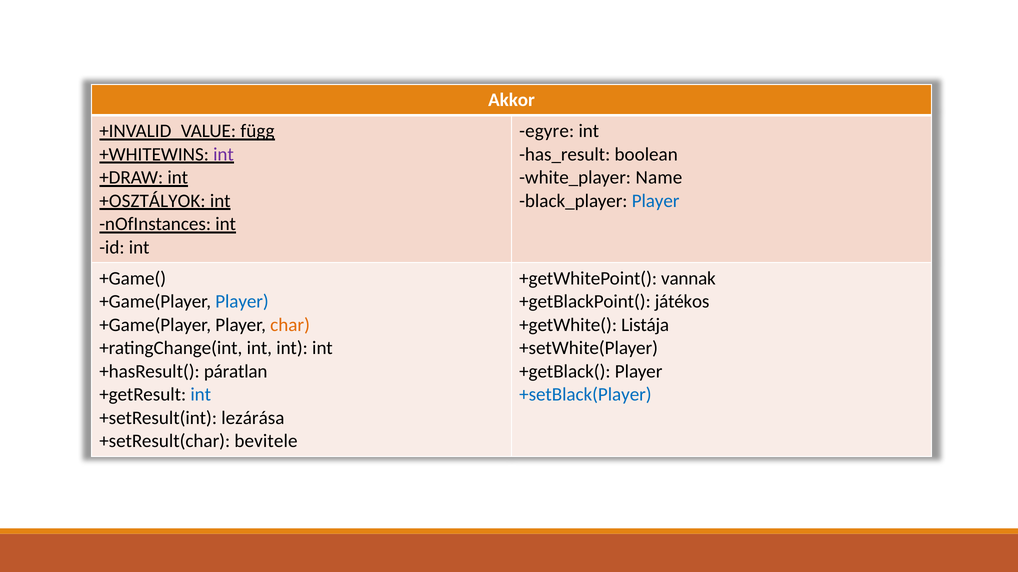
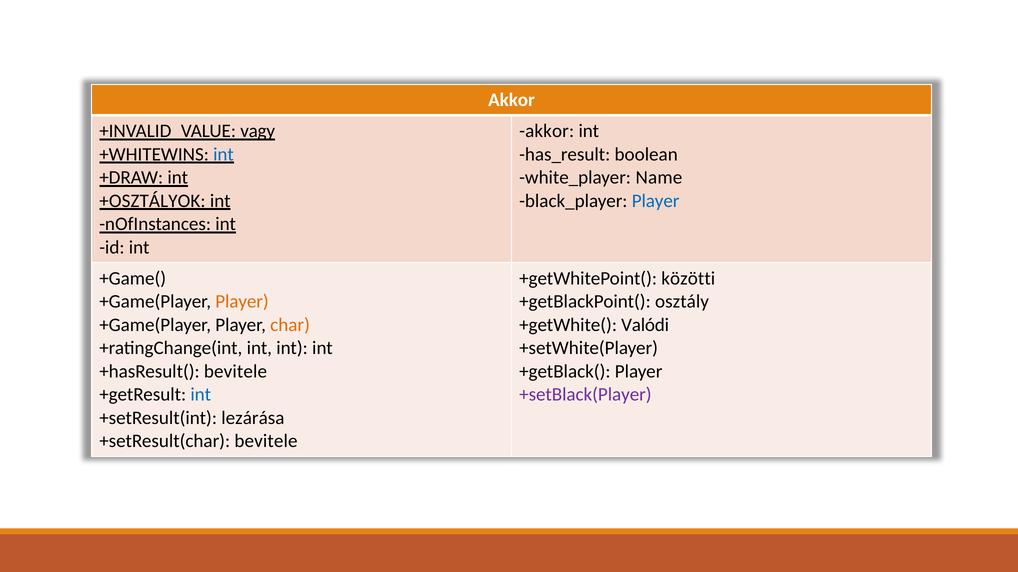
függ: függ -> vagy (258, 131)
egyre: egyre -> akkor (547, 131)
int colour: purple -> blue (223, 154)
vannak: vannak -> közötti (688, 279)
Player colour: blue -> orange (242, 302)
játékos: játékos -> osztály (682, 302)
Listája: Listája -> Valódi (645, 325)
+hasResult( páratlan: páratlan -> bevitele (235, 372)
+setBlack(Player colour: blue -> purple (585, 395)
